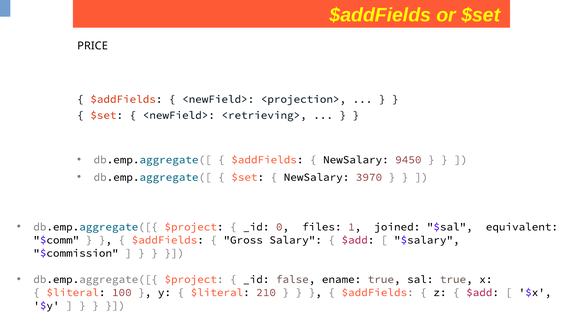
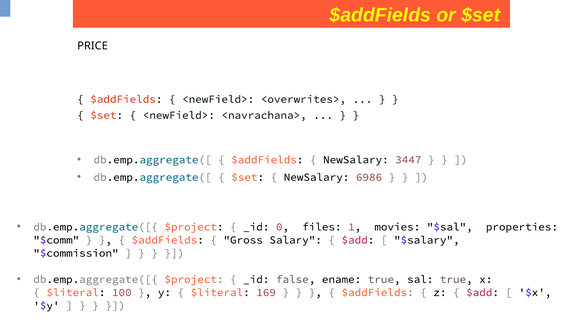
<projection>: <projection> -> <overwrites> (303, 99)
<retrieving>: <retrieving> -> <navrachana> (264, 115)
9450: 9450 -> 3447 (408, 160)
3970: 3970 -> 6986 (369, 177)
joined: joined -> movies (397, 227)
equivalent: equivalent -> properties (522, 227)
210: 210 -> 169 (266, 292)
